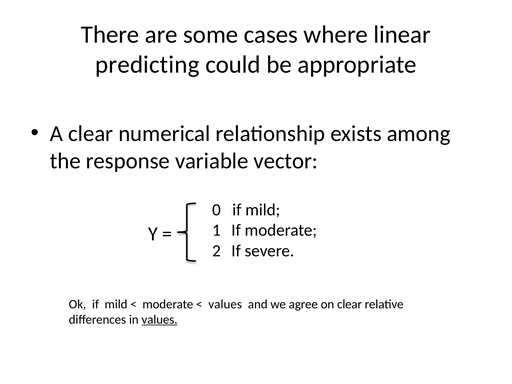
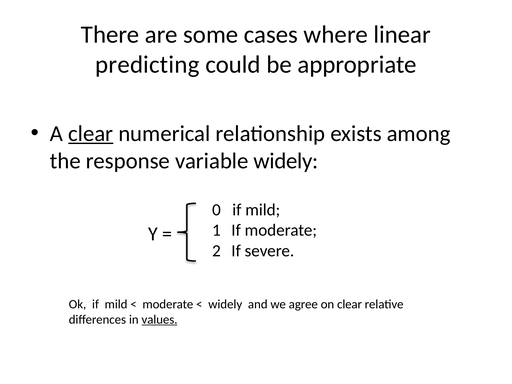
clear underline: none -> present (91, 134)
variable vector: vector -> widely (286, 161)
values: values -> widely (225, 304)
